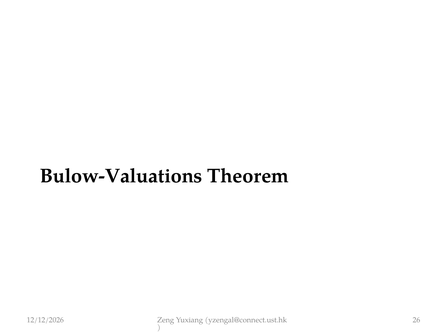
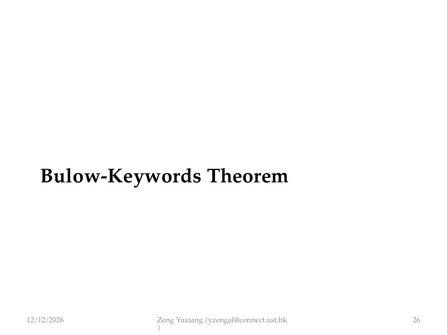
Bulow-Valuations: Bulow-Valuations -> Bulow-Keywords (121, 176)
